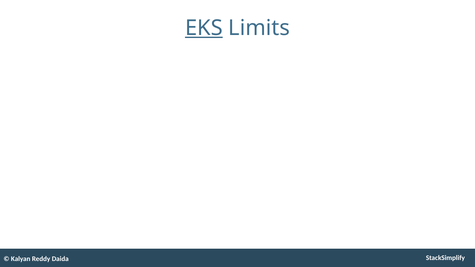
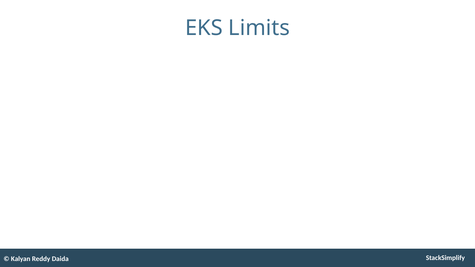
EKS underline: present -> none (204, 28)
